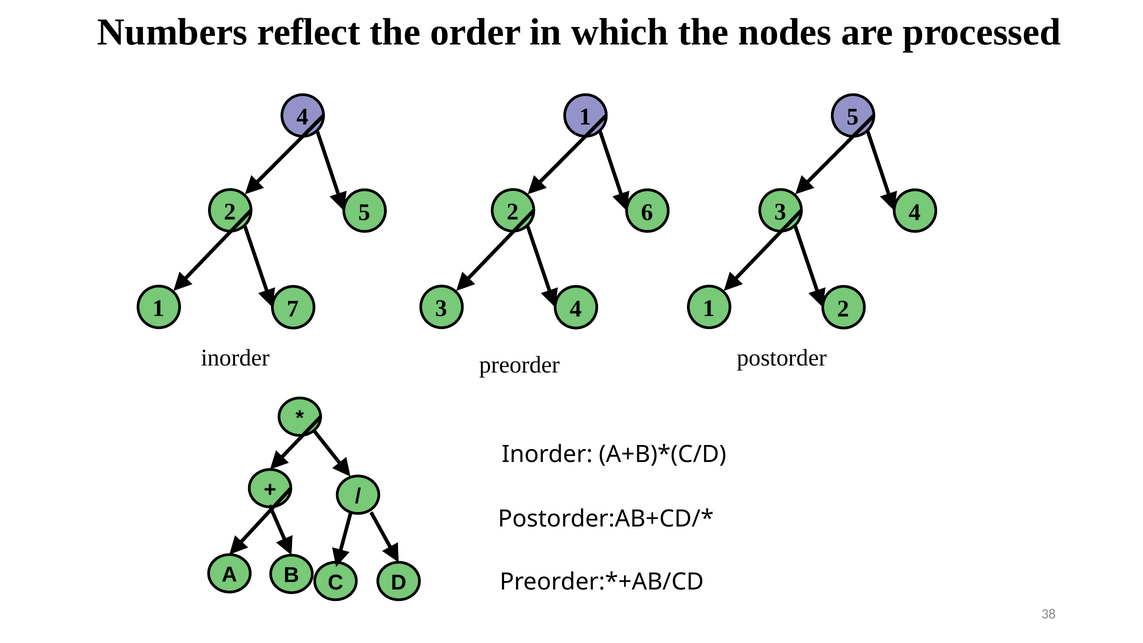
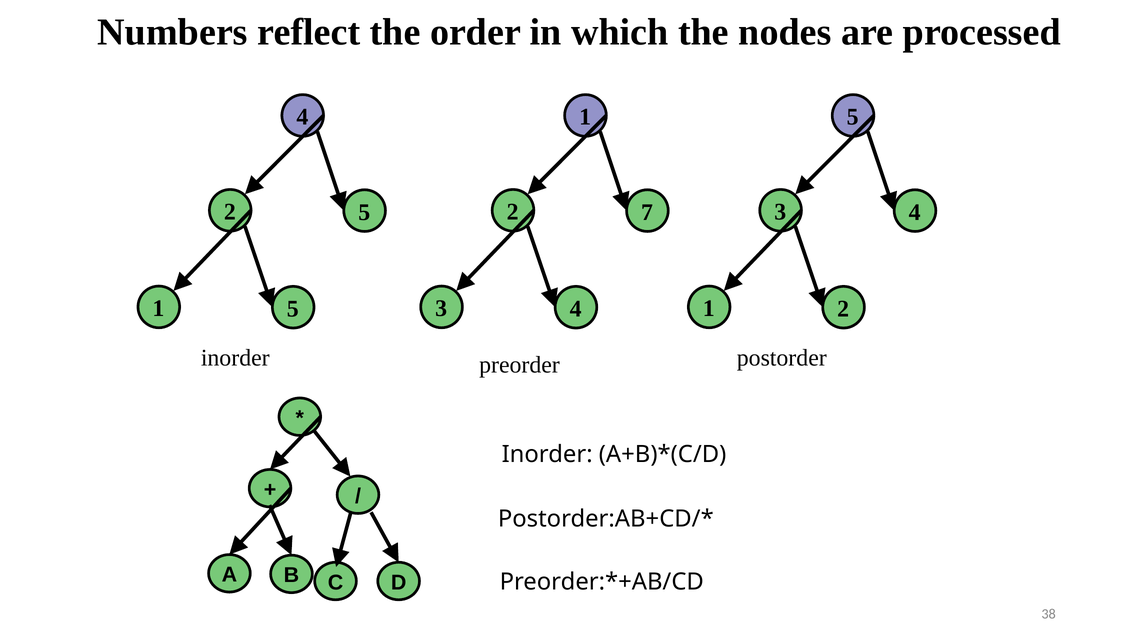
6: 6 -> 7 (647, 212)
1 7: 7 -> 5 (293, 309)
